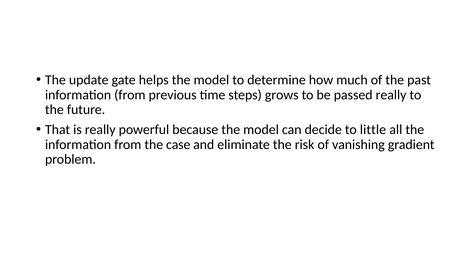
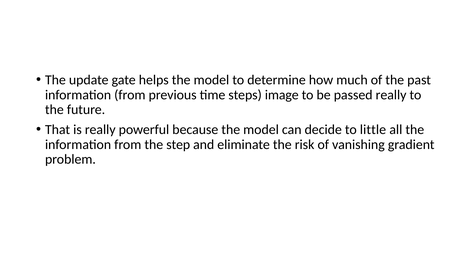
grows: grows -> image (282, 95)
case: case -> step (178, 145)
